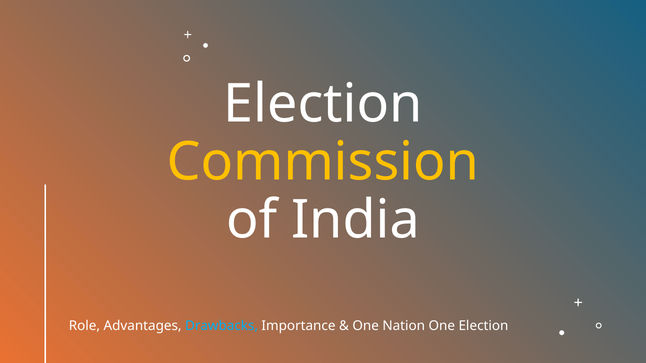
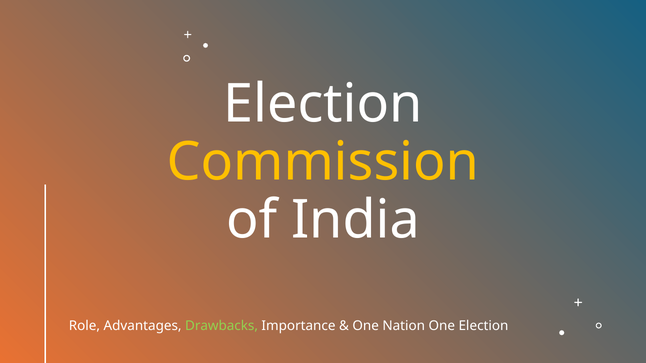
Drawbacks colour: light blue -> light green (222, 326)
